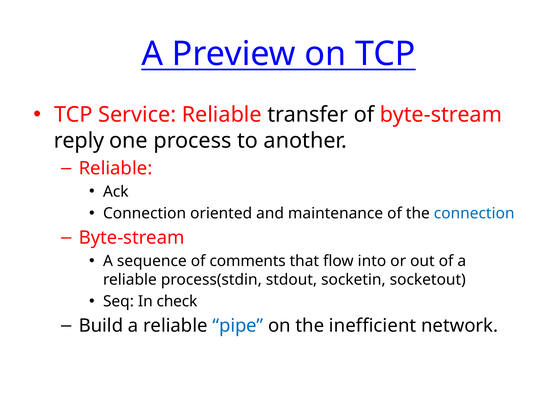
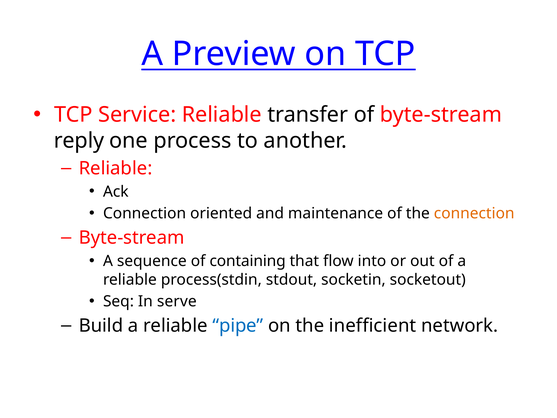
connection colour: blue -> orange (474, 213)
comments: comments -> containing (248, 261)
check: check -> serve (177, 301)
